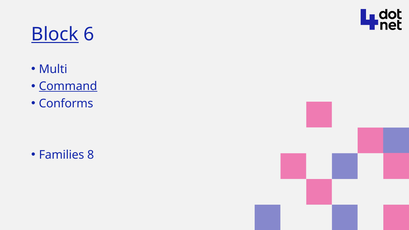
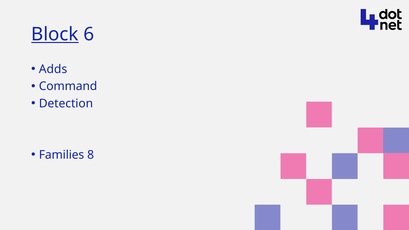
Multi: Multi -> Adds (53, 69)
Command underline: present -> none (68, 86)
Conforms: Conforms -> Detection (66, 103)
